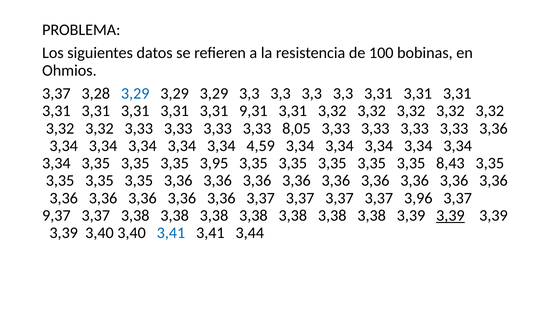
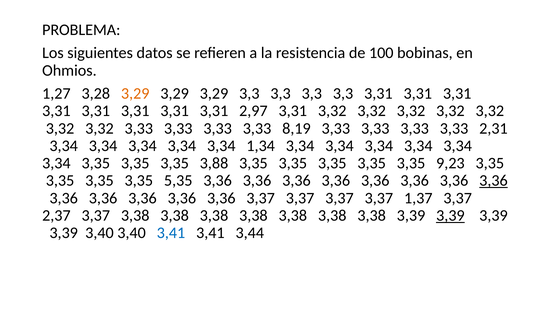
3,37: 3,37 -> 1,27 (56, 94)
3,29 colour: blue -> orange (135, 94)
9,31: 9,31 -> 2,97 (253, 111)
8,05: 8,05 -> 8,19 (296, 128)
3,33 3,36: 3,36 -> 2,31 (493, 128)
4,59: 4,59 -> 1,34 (261, 146)
3,95: 3,95 -> 3,88 (214, 163)
8,43: 8,43 -> 9,23 (450, 163)
3,35 3,36: 3,36 -> 5,35 (178, 181)
3,36 underline: none -> present (493, 181)
3,96: 3,96 -> 1,37 (418, 198)
9,37: 9,37 -> 2,37 (56, 216)
